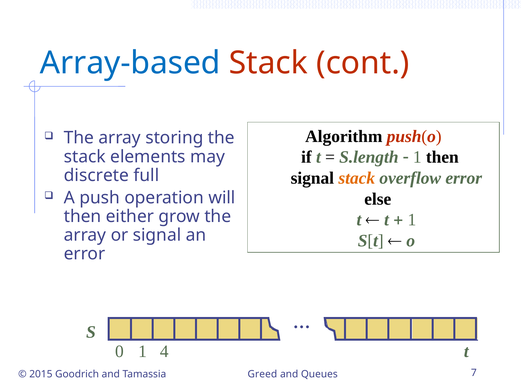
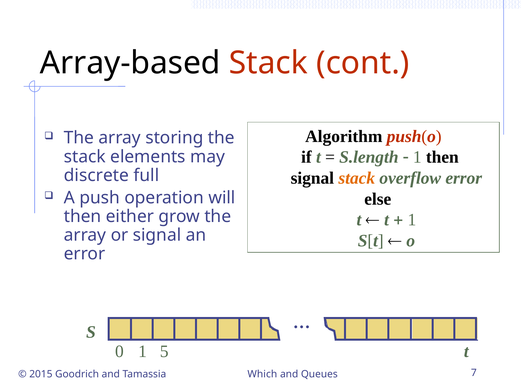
Array-based colour: blue -> black (130, 63)
4: 4 -> 5 (164, 351)
Greed: Greed -> Which (262, 374)
